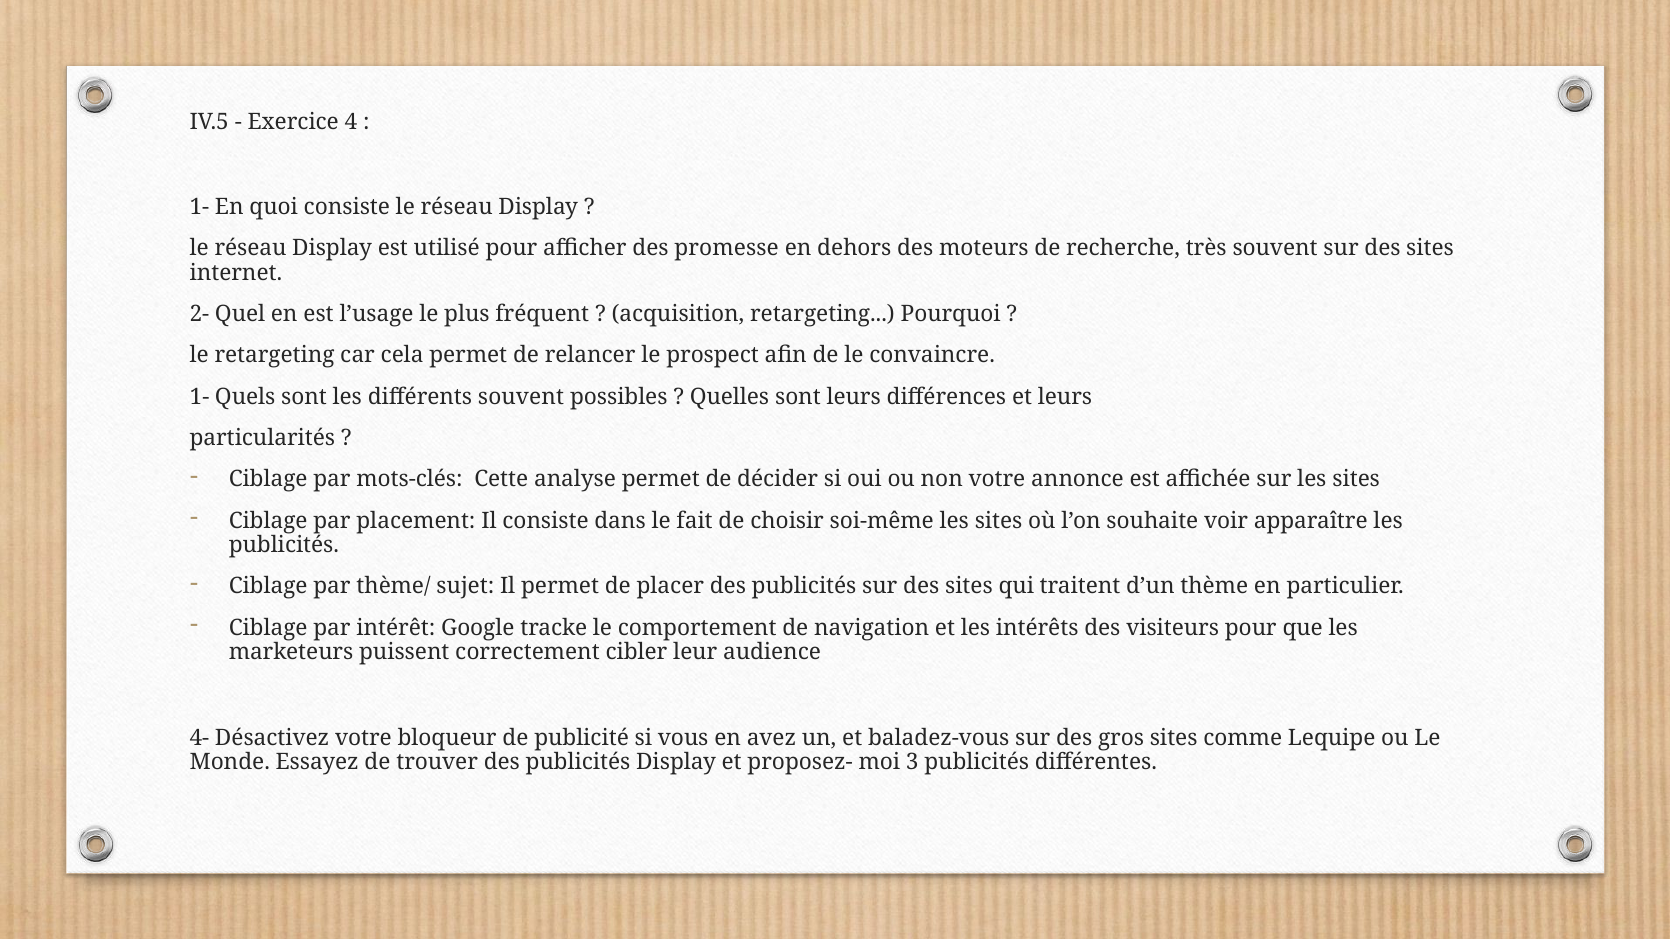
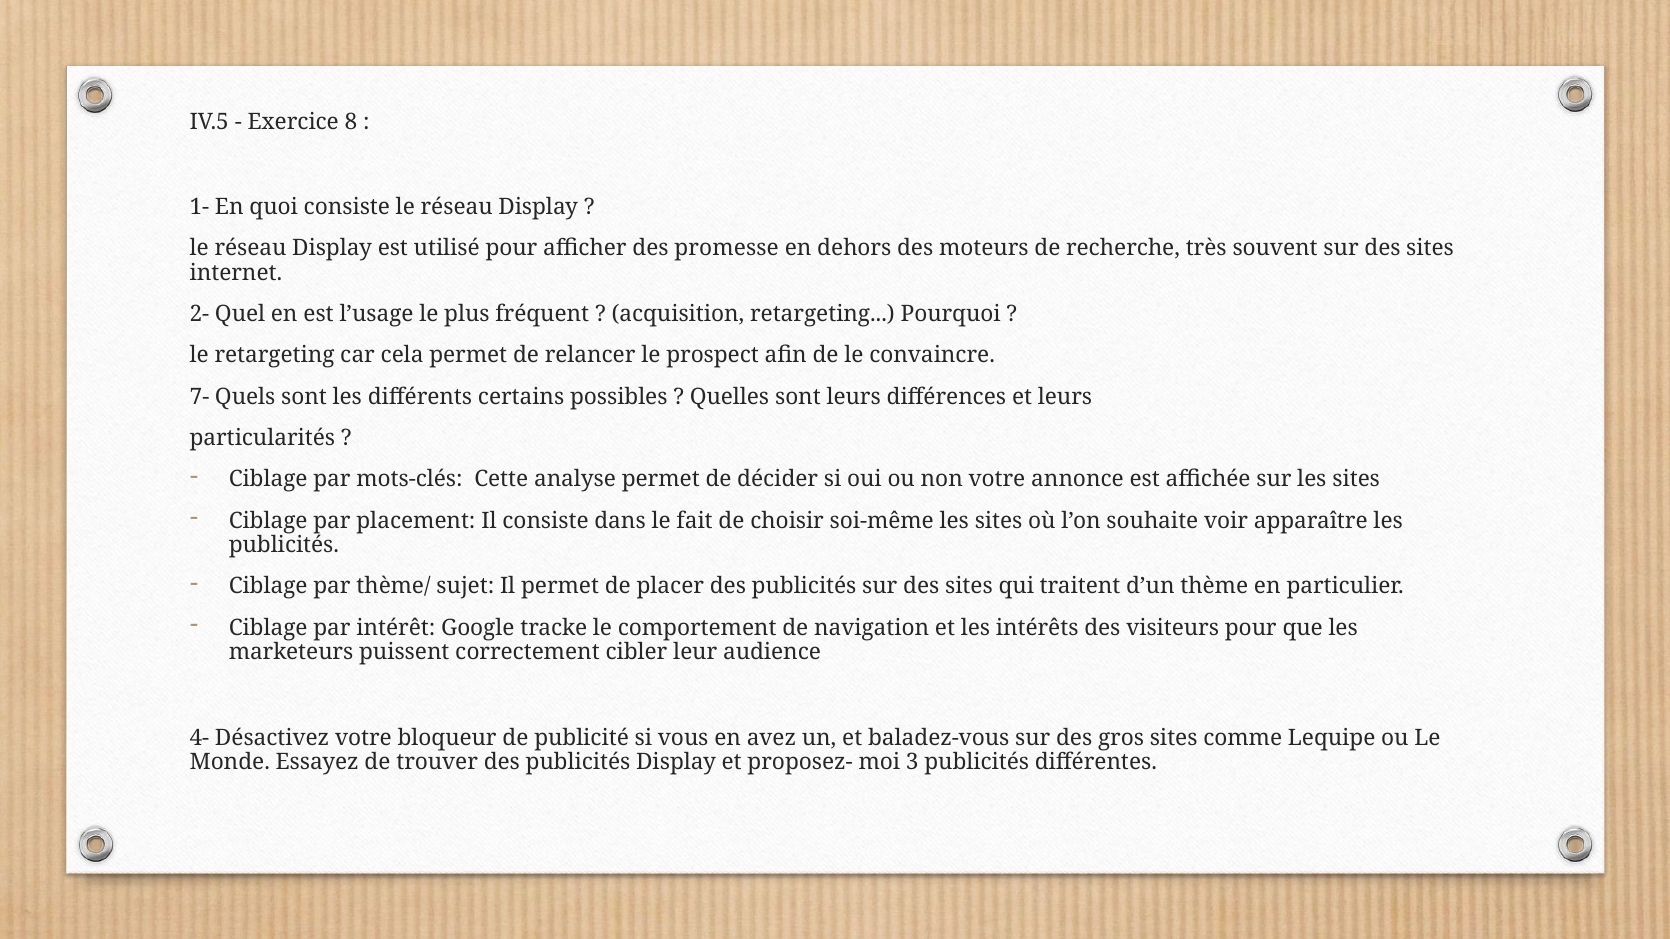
4: 4 -> 8 (351, 122)
1-: 1- -> 7- (200, 397)
différents souvent: souvent -> certains (521, 397)
